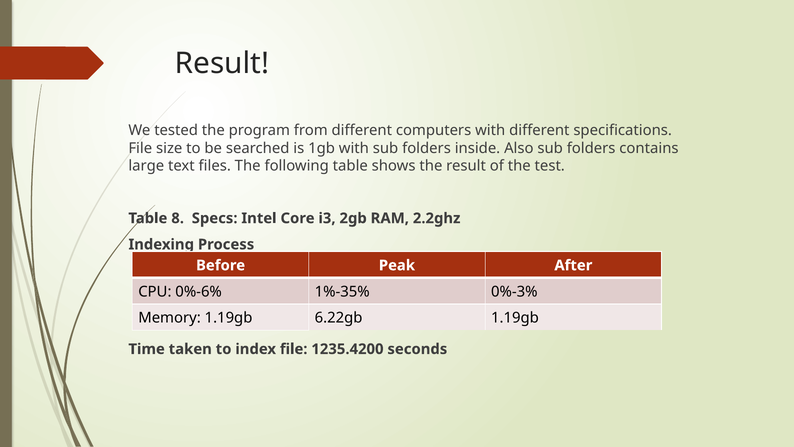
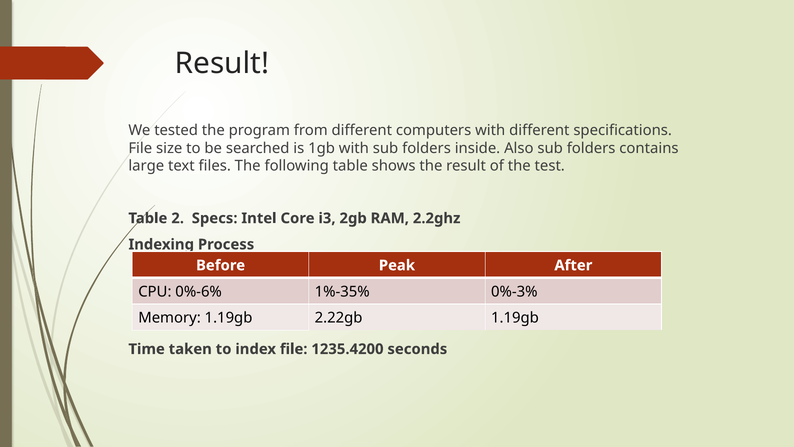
8: 8 -> 2 (178, 218)
6.22gb: 6.22gb -> 2.22gb (339, 318)
